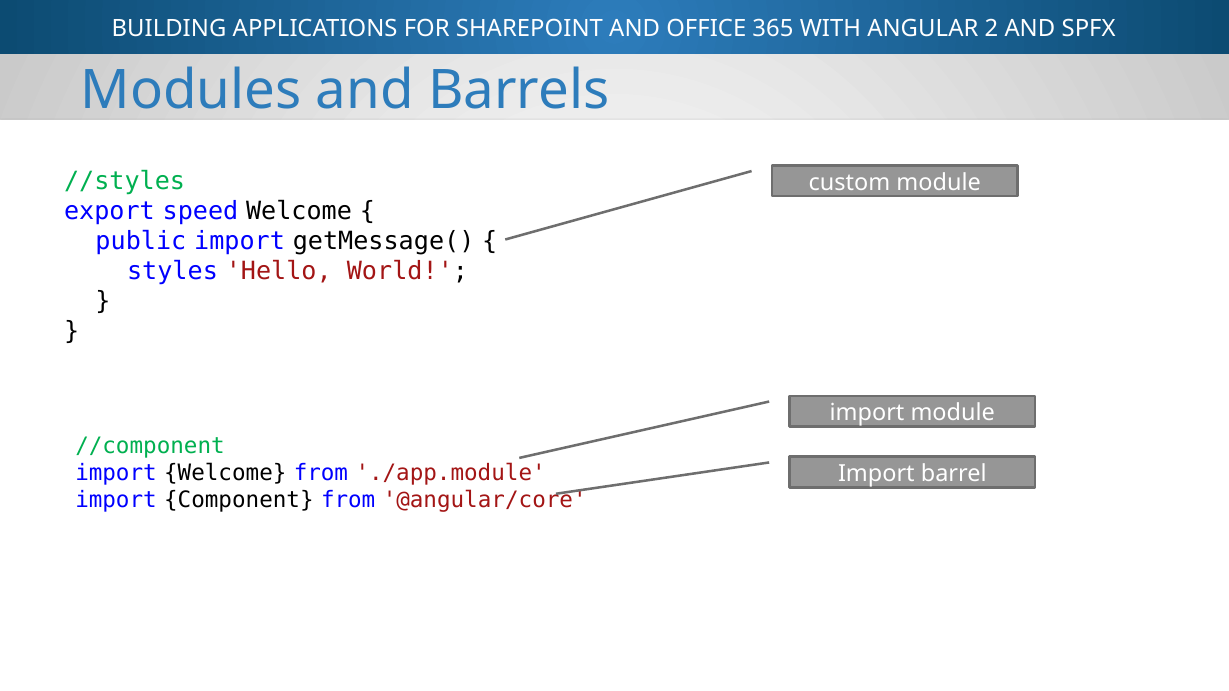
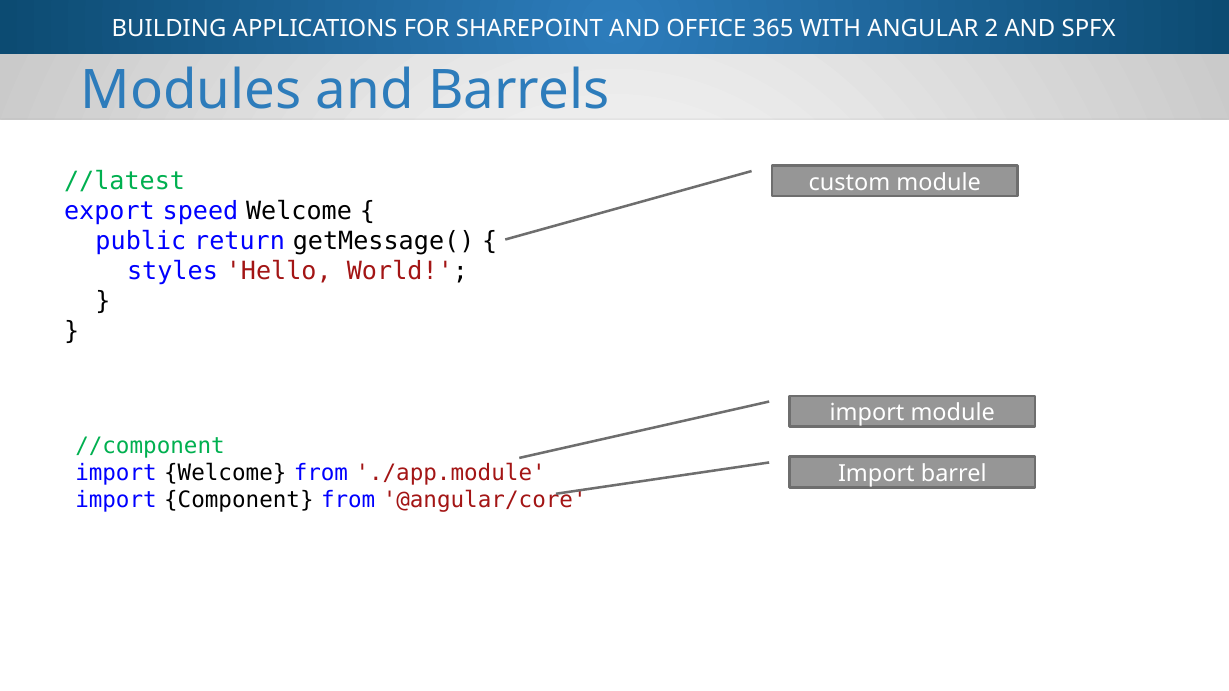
//styles: //styles -> //latest (125, 181)
public import: import -> return (240, 241)
